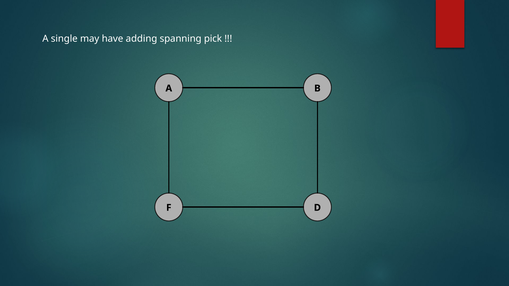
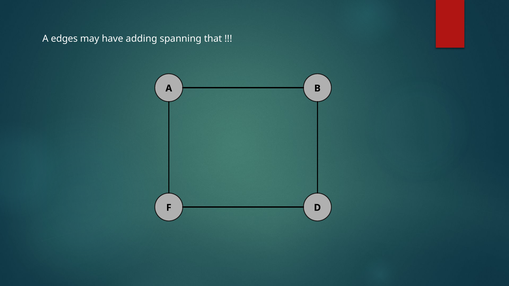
single: single -> edges (64, 39)
pick: pick -> that (213, 39)
